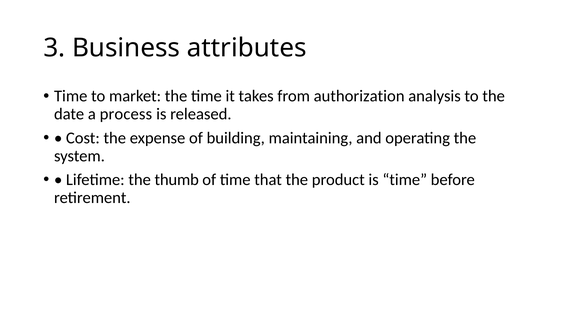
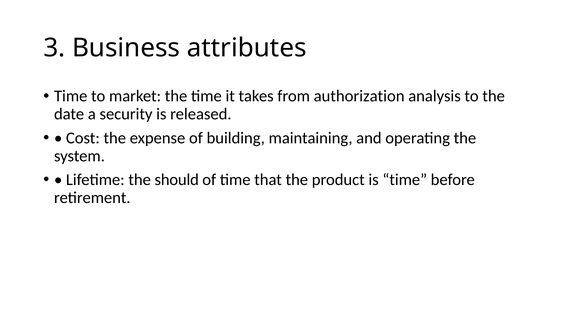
process: process -> security (126, 114)
thumb: thumb -> should (177, 180)
